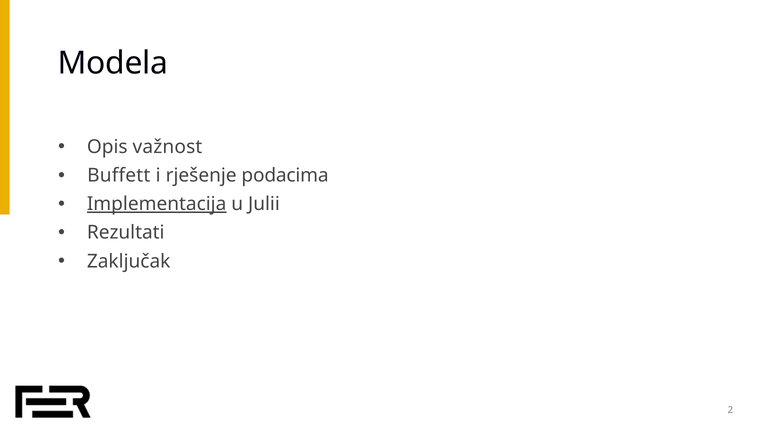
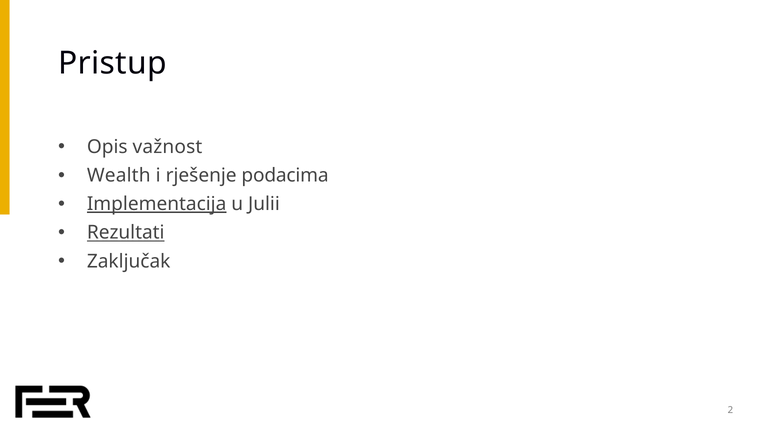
Modela: Modela -> Pristup (113, 63)
Buffett: Buffett -> Wealth (119, 175)
Rezultati underline: none -> present (126, 233)
